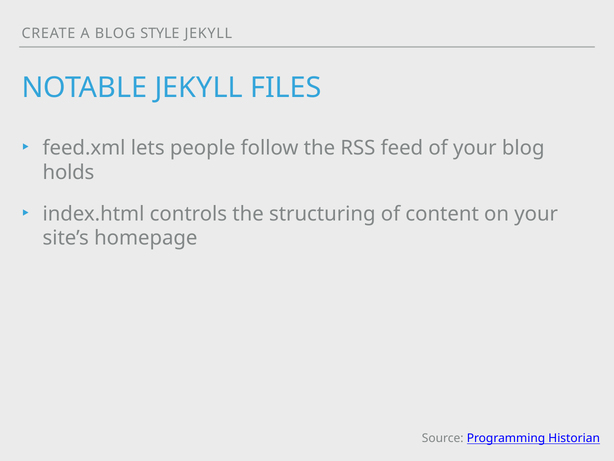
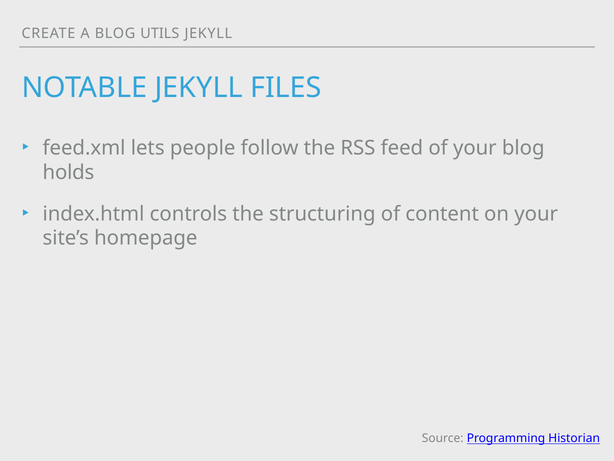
STYLE: STYLE -> UTILS (160, 33)
